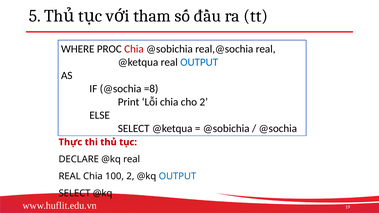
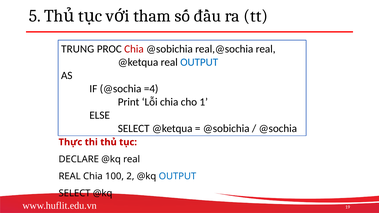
WHERE: WHERE -> TRUNG (78, 49)
=8: =8 -> =4 (151, 89)
cho 2: 2 -> 1 (204, 102)
